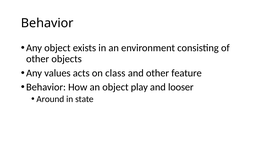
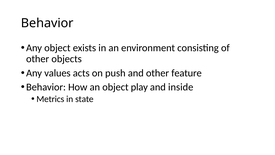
class: class -> push (115, 73)
looser: looser -> inside (181, 87)
Around: Around -> Metrics (50, 99)
